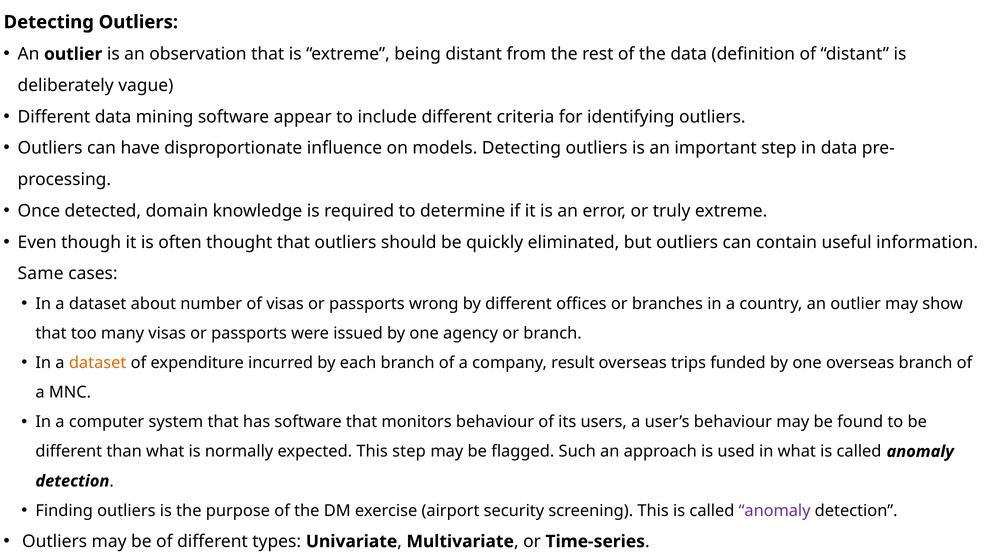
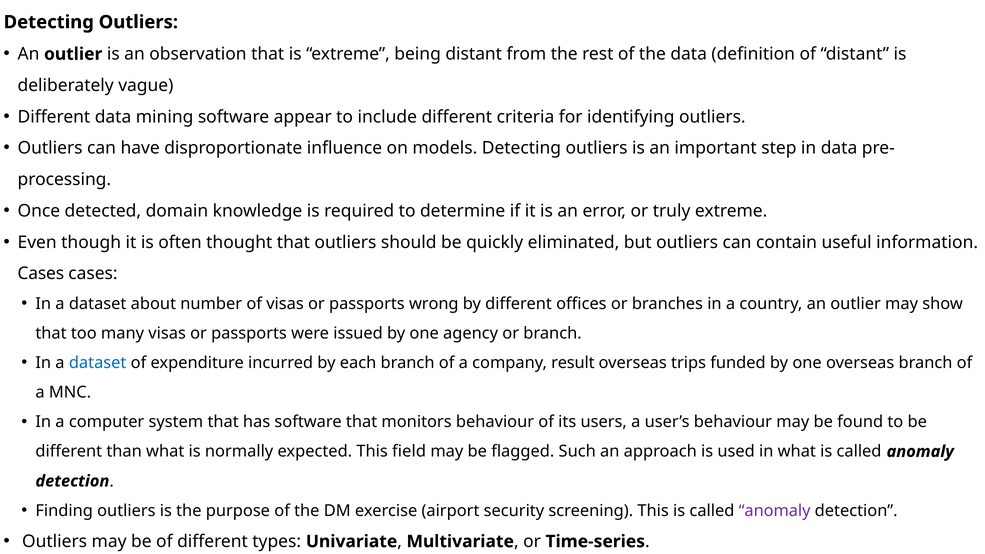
Same: Same -> Cases (41, 274)
dataset colour: orange -> blue (98, 363)
This step: step -> field (409, 452)
